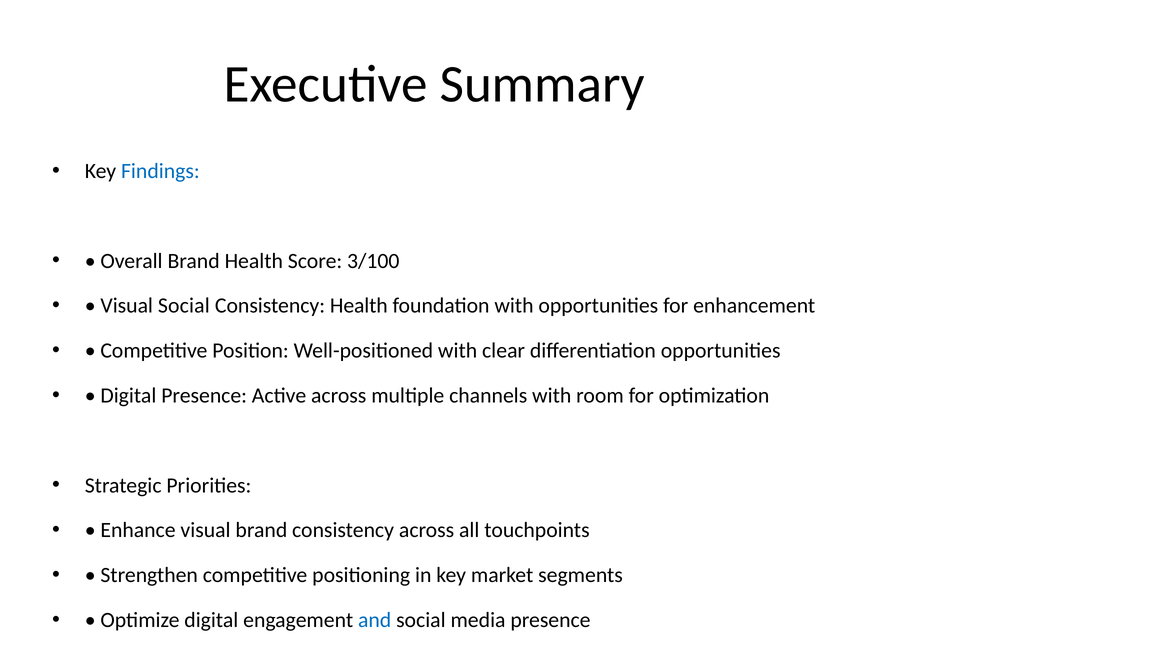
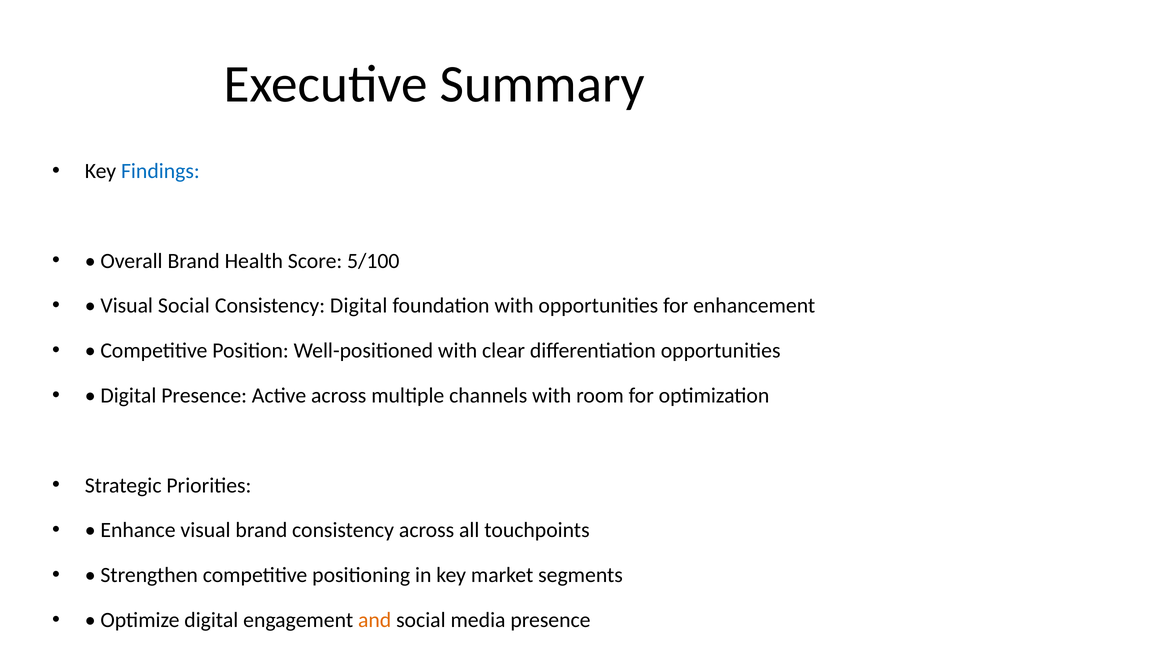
3/100: 3/100 -> 5/100 (373, 261)
Consistency Health: Health -> Digital (359, 306)
and colour: blue -> orange (375, 620)
